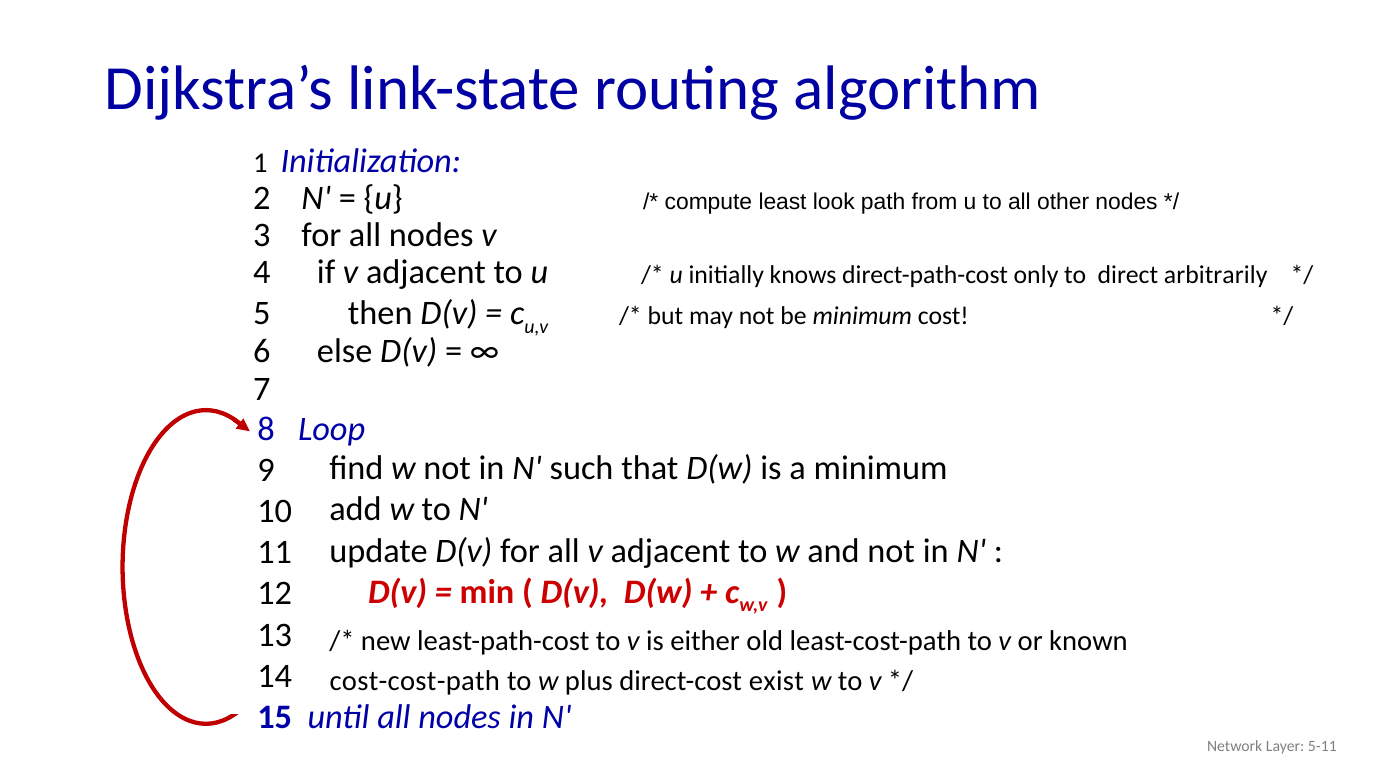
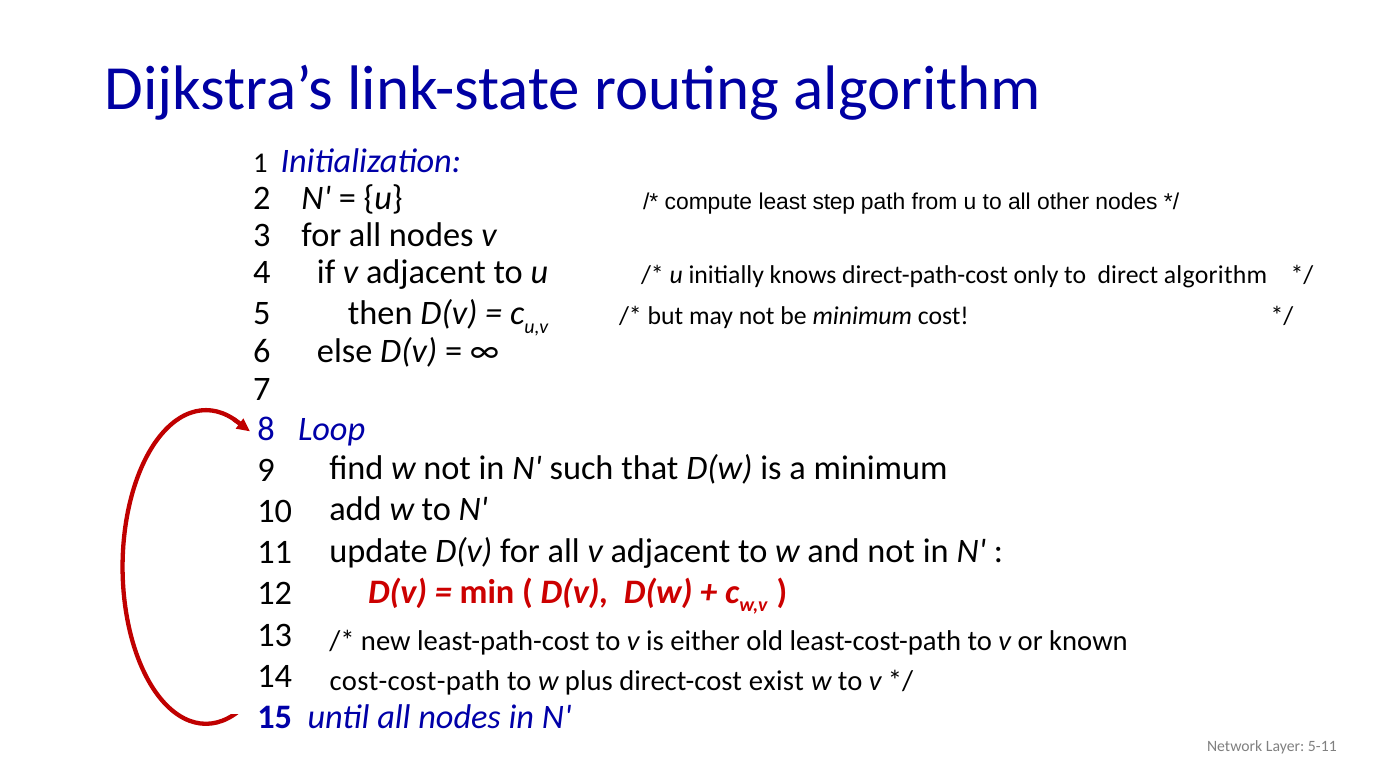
look: look -> step (834, 202)
direct arbitrarily: arbitrarily -> algorithm (1216, 275)
